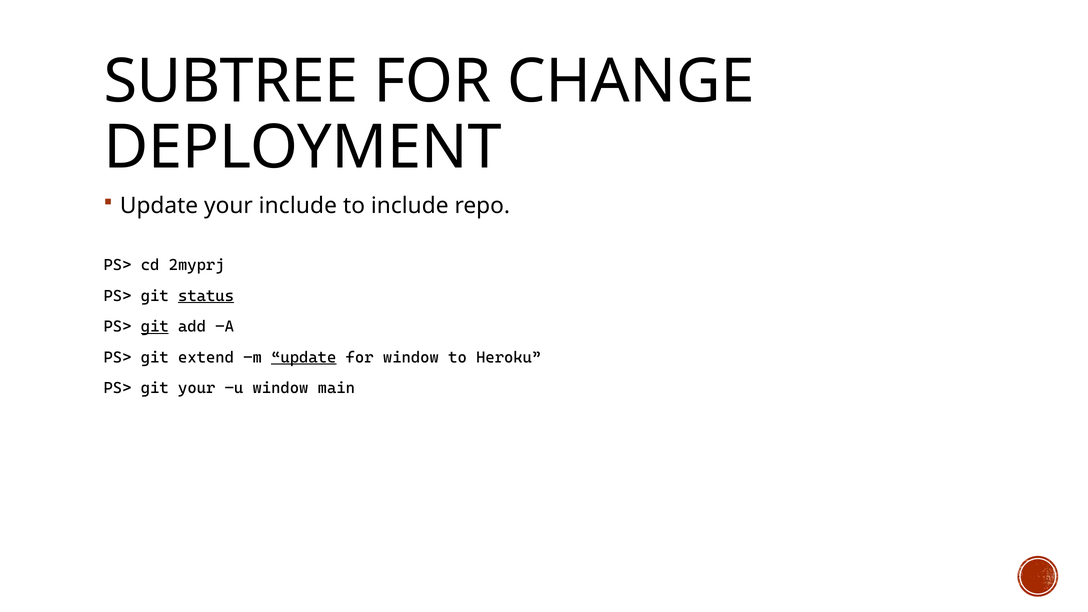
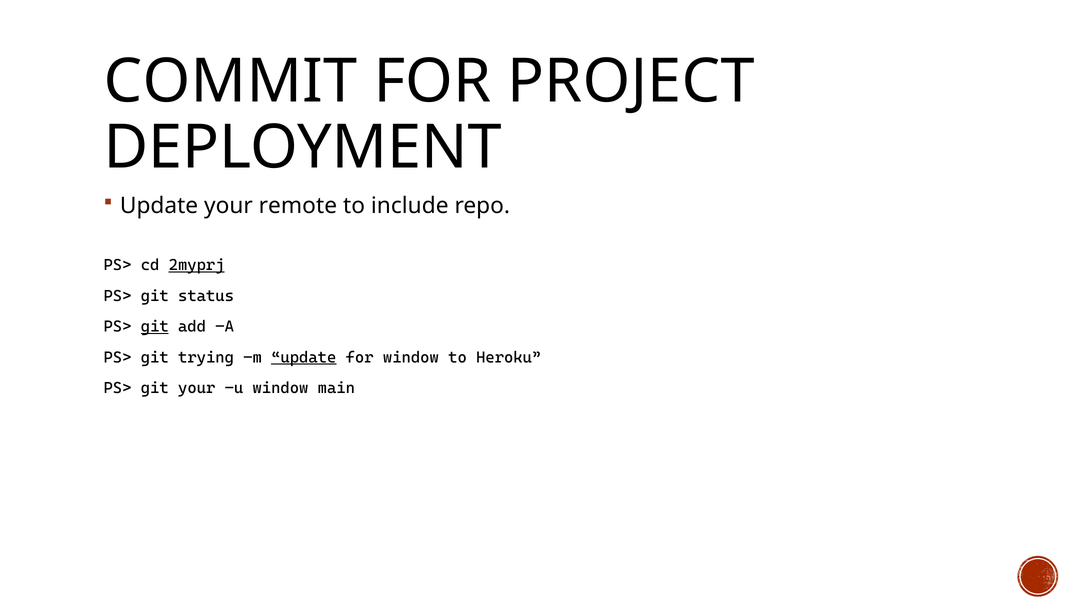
SUBTREE: SUBTREE -> COMMIT (231, 82)
CHANGE: CHANGE -> PROJECT (631, 82)
your include: include -> remote (298, 206)
2myprj underline: none -> present (197, 265)
status underline: present -> none (206, 296)
extend: extend -> trying (206, 357)
